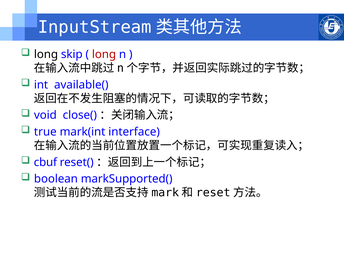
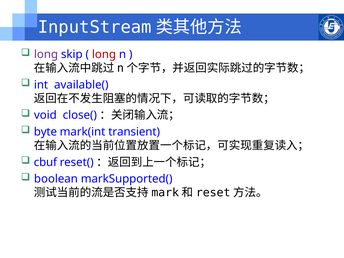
long colour: black -> purple (46, 54)
true: true -> byte (45, 132)
interface: interface -> transient (134, 132)
